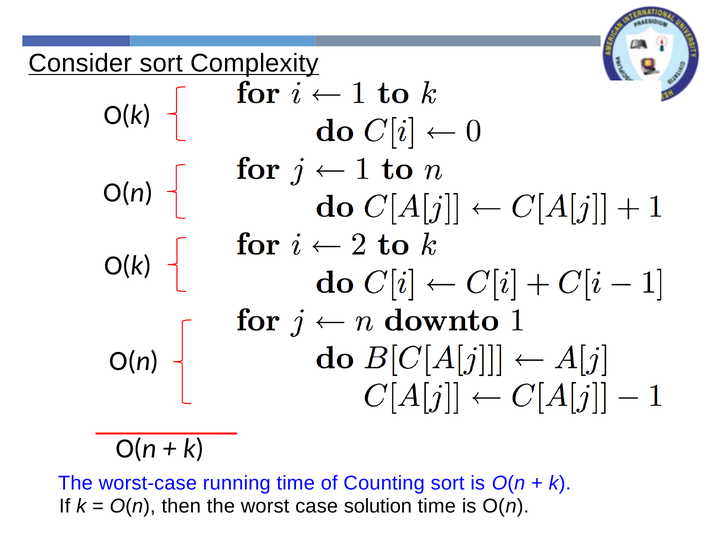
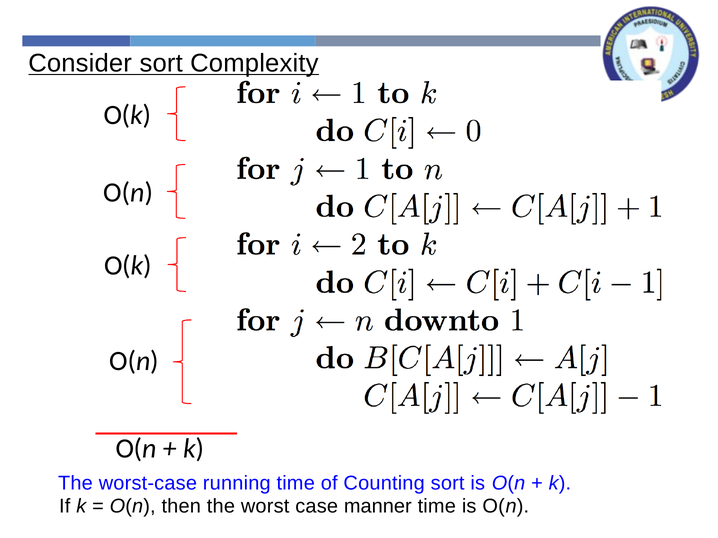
solution: solution -> manner (378, 507)
